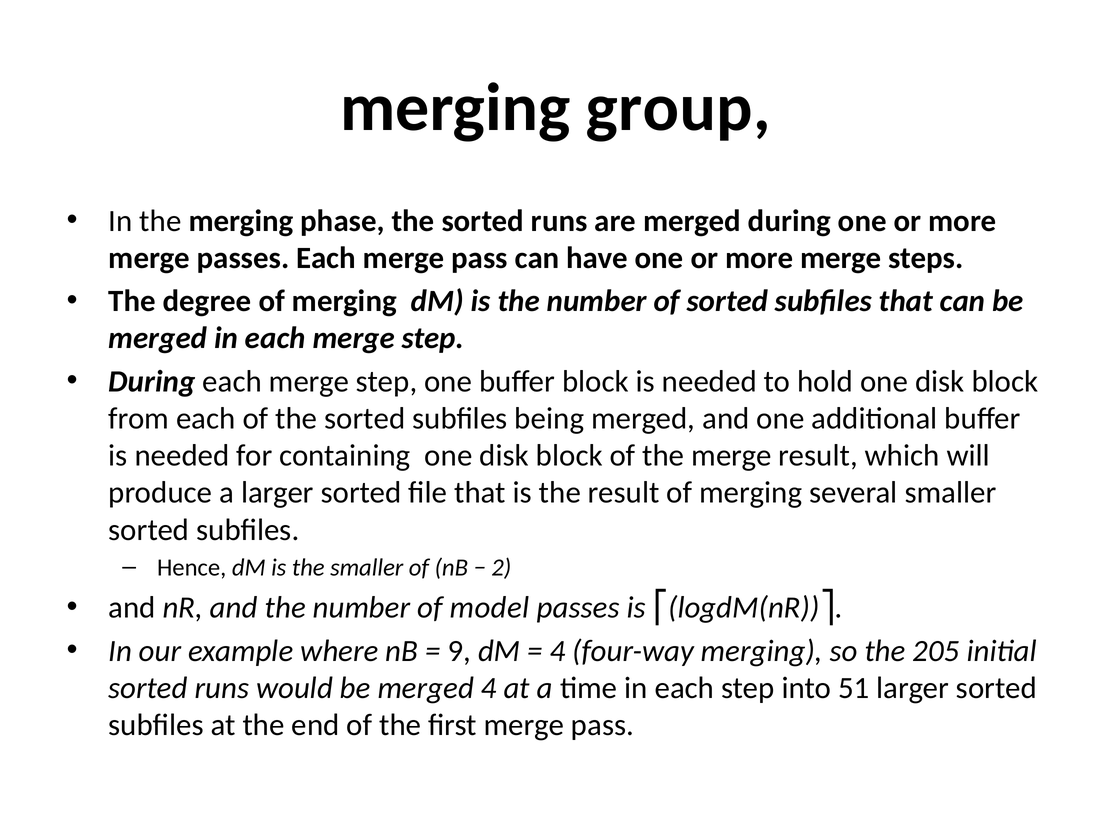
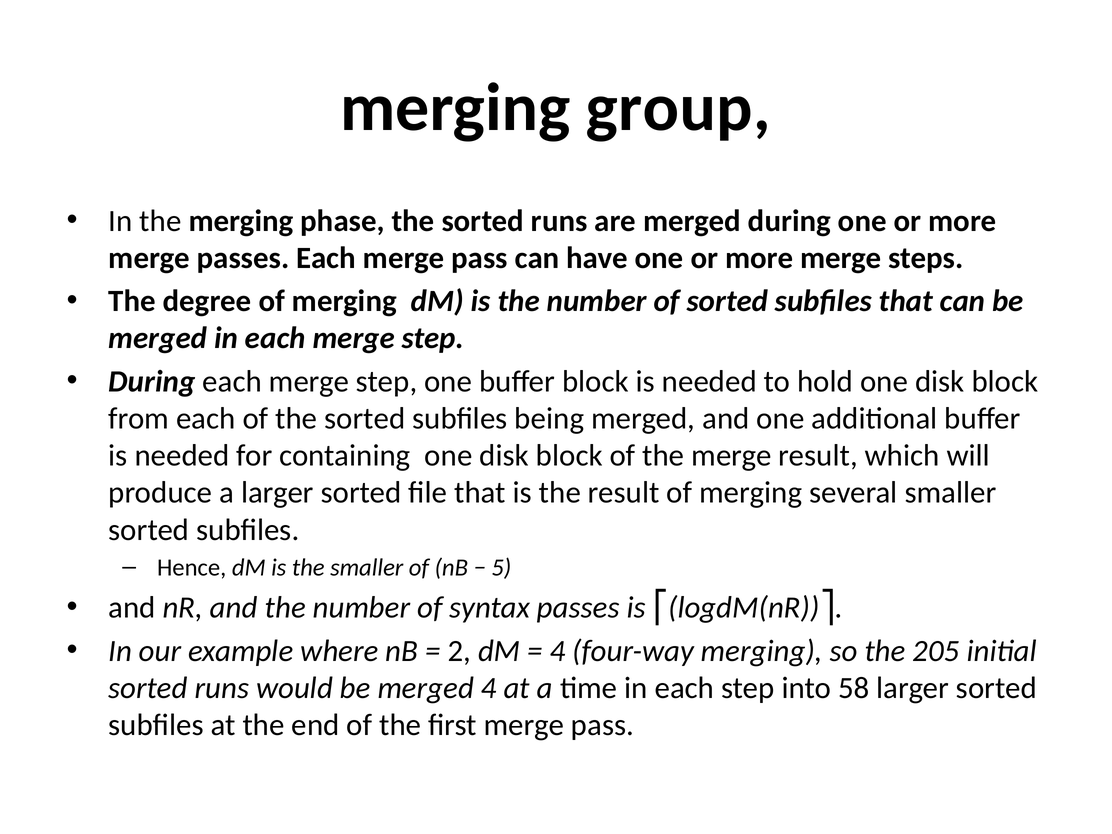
2: 2 -> 5 (501, 568)
model: model -> syntax (490, 608)
9: 9 -> 2 (459, 651)
51: 51 -> 58 (854, 688)
